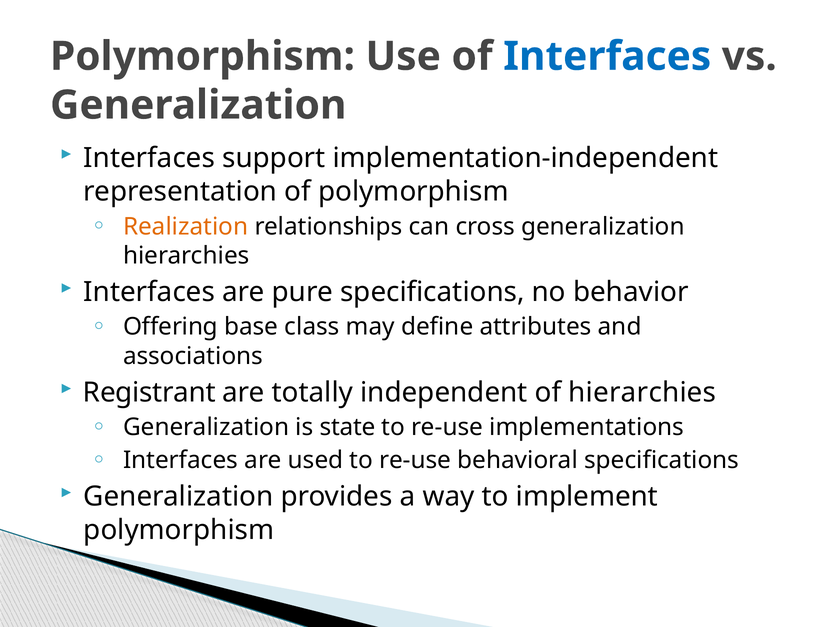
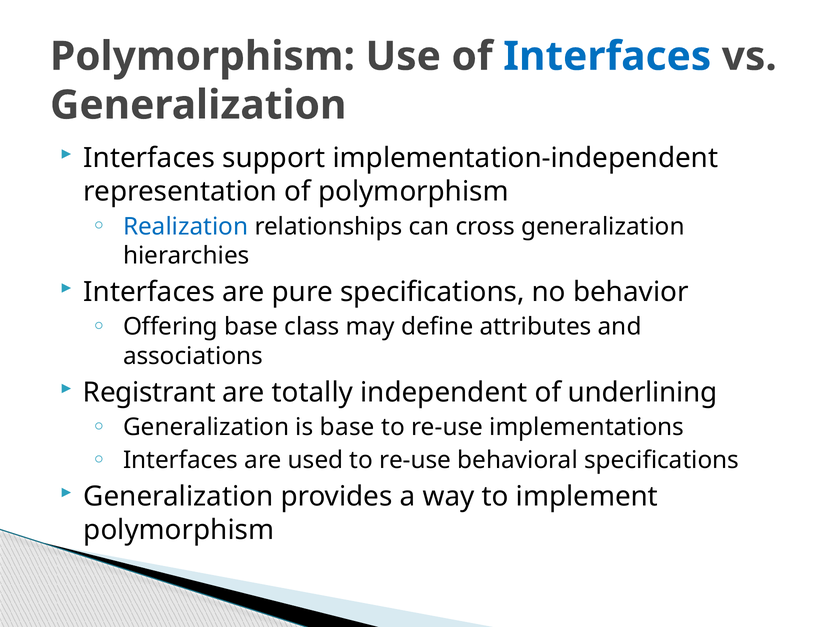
Realization colour: orange -> blue (186, 227)
of hierarchies: hierarchies -> underlining (643, 392)
is state: state -> base (347, 427)
